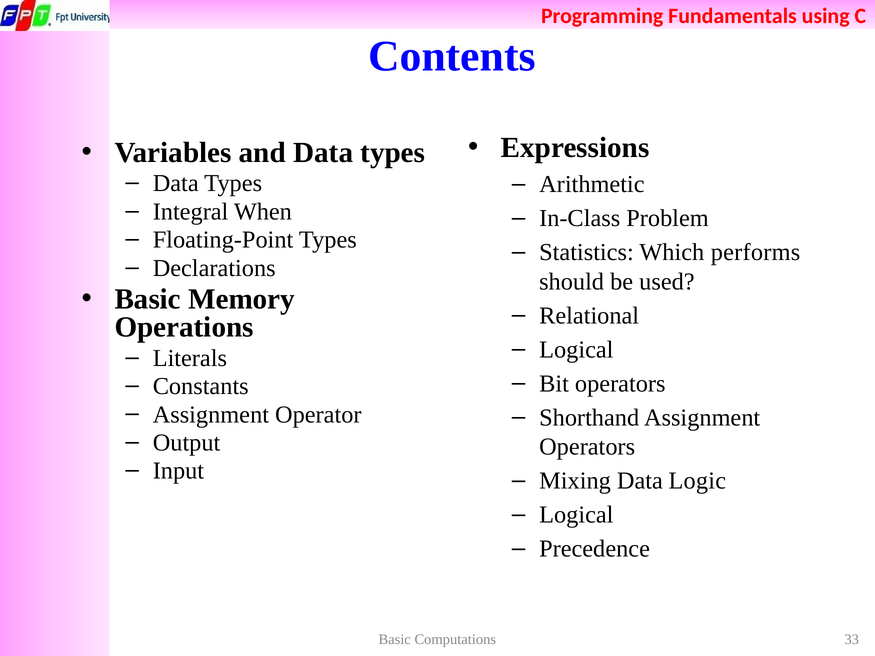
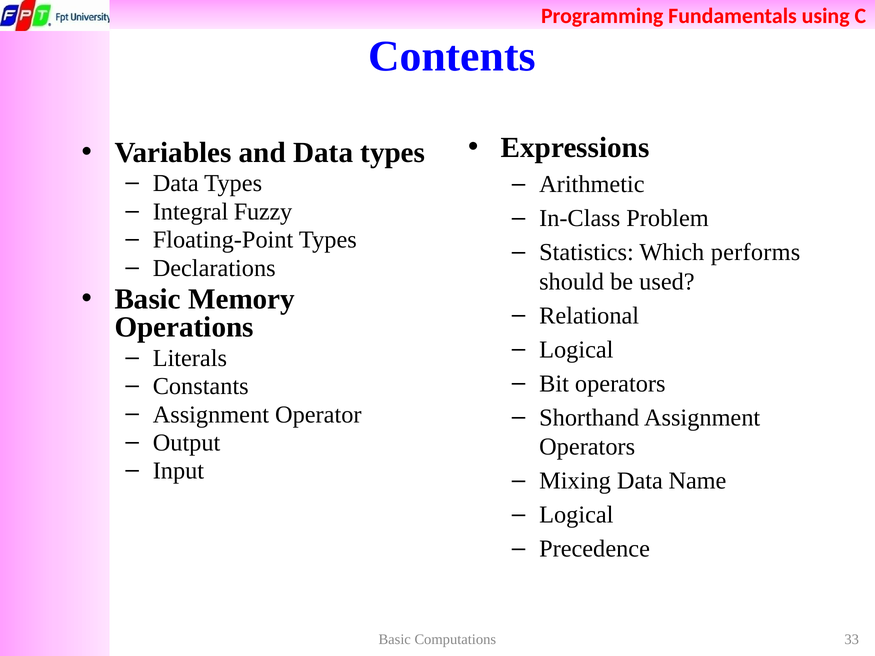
When: When -> Fuzzy (263, 212)
Logic: Logic -> Name (697, 481)
